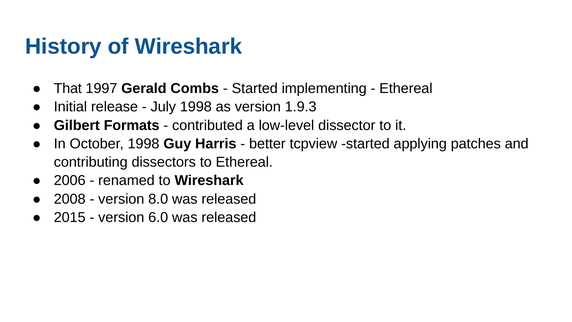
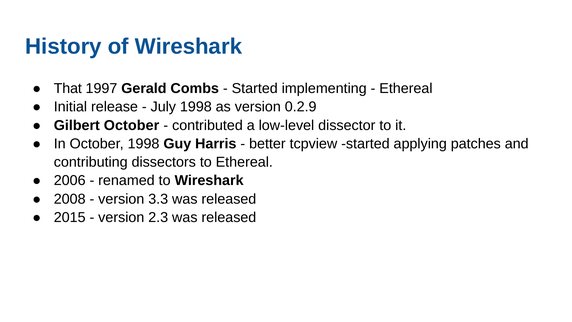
1.9.3: 1.9.3 -> 0.2.9 (301, 107)
Gilbert Formats: Formats -> October (132, 125)
8.0: 8.0 -> 3.3 (158, 199)
6.0: 6.0 -> 2.3 (158, 217)
